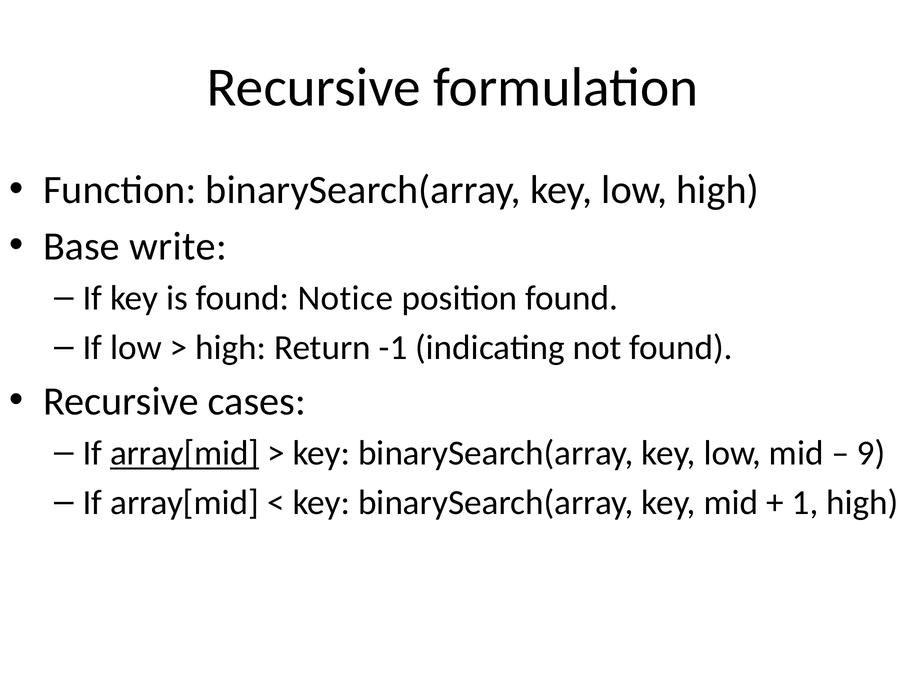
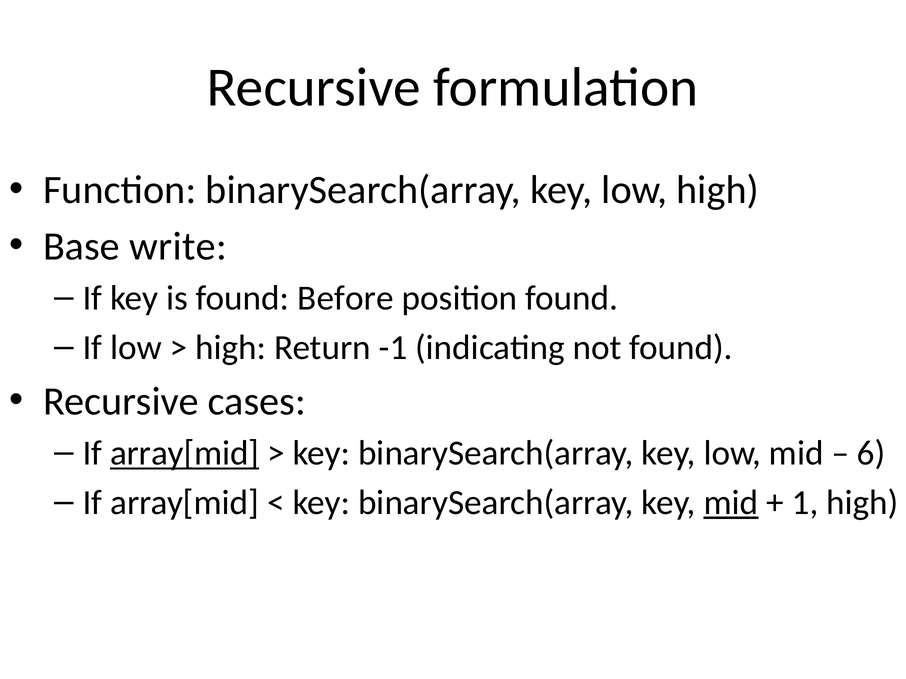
Notice: Notice -> Before (345, 298)
9: 9 -> 6 (871, 454)
mid underline: none -> present (731, 503)
